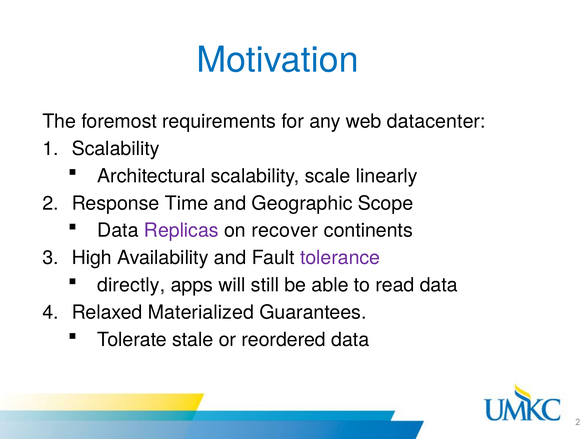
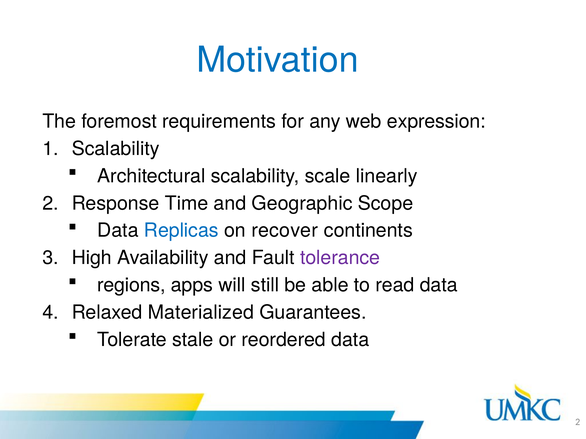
datacenter: datacenter -> expression (436, 121)
Replicas colour: purple -> blue (181, 231)
directly: directly -> regions (131, 285)
